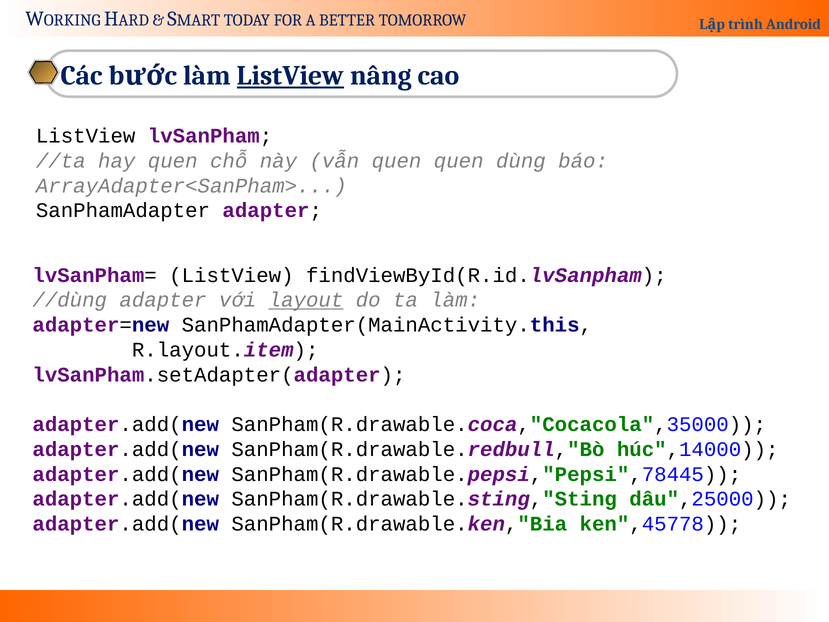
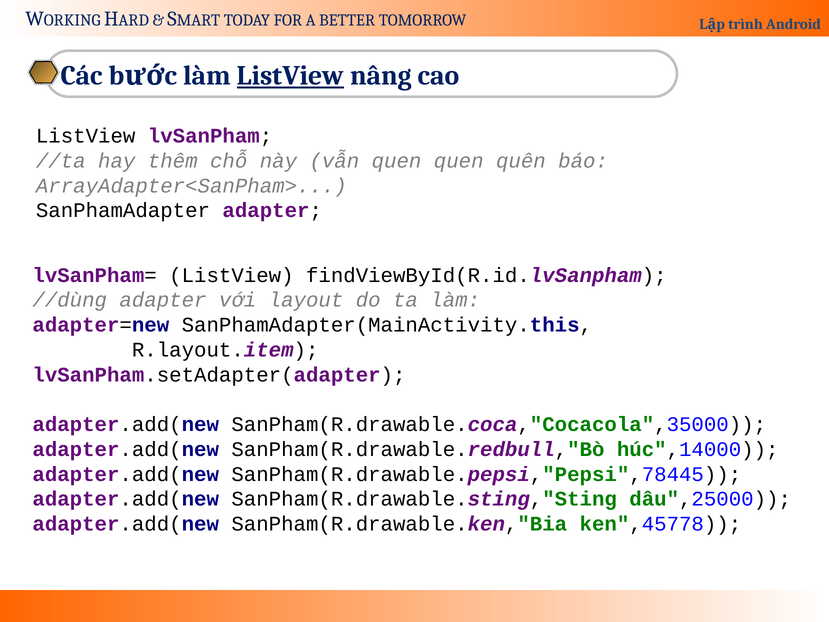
hay quen: quen -> thêm (173, 161)
dùng: dùng -> quên (521, 161)
layout underline: present -> none (306, 300)
